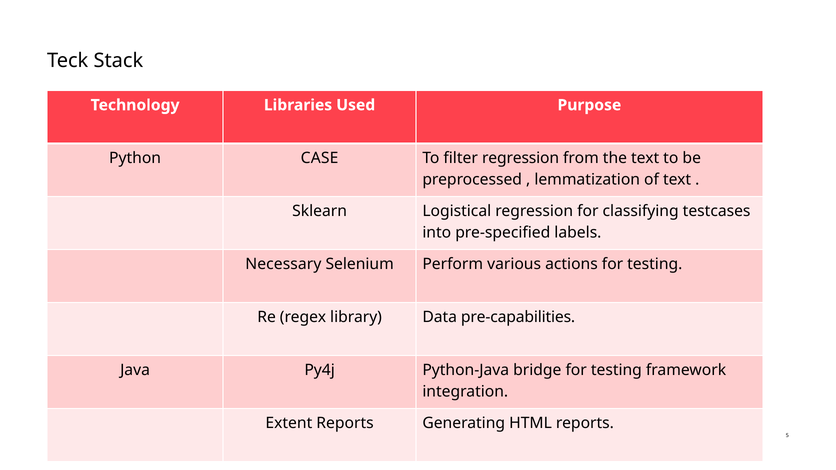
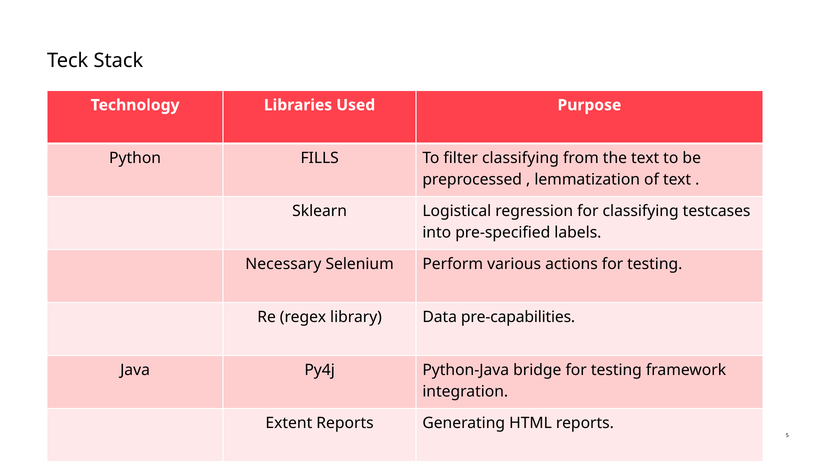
CASE: CASE -> FILLS (320, 158)
filter regression: regression -> classifying (520, 158)
